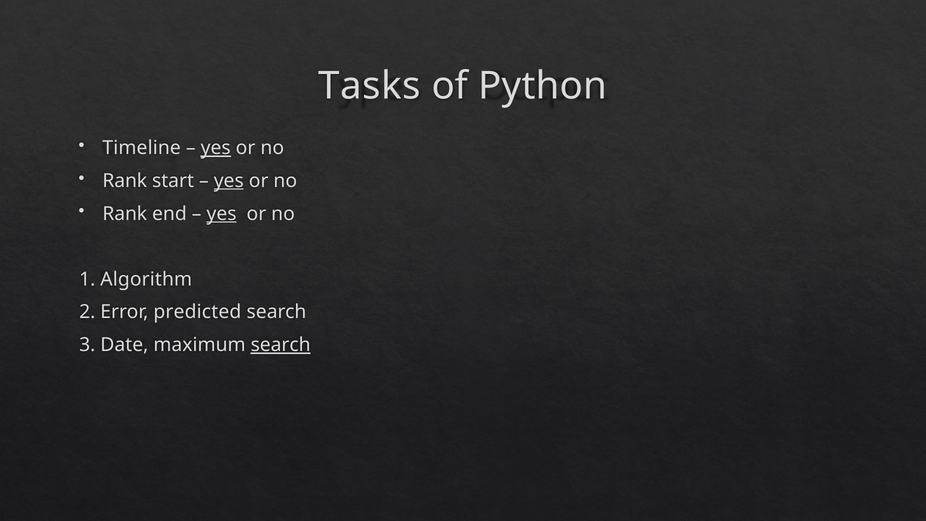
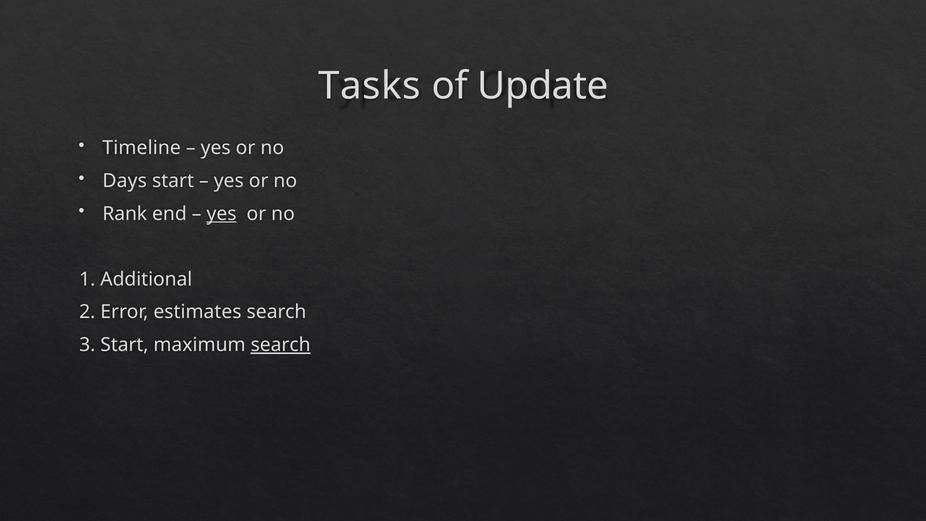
Python: Python -> Update (543, 86)
yes underline: present -> none (216, 148)
Rank: Rank -> Days (125, 181)
yes underline: present -> none (229, 181)
Algorithm: Algorithm -> Additional (146, 279)
predicted: predicted -> estimates (197, 312)
3 Date: Date -> Start (124, 345)
